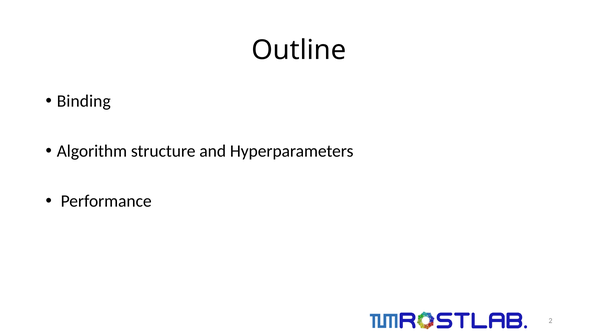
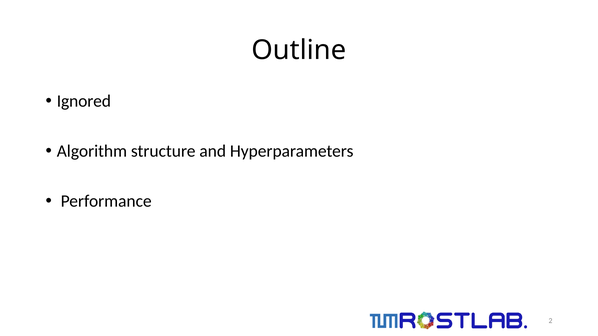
Binding: Binding -> Ignored (84, 101)
